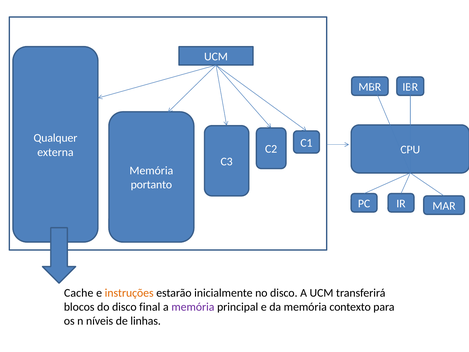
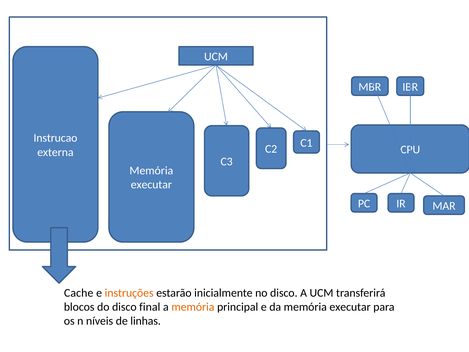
Qualquer: Qualquer -> Instrucao (55, 138)
portanto: portanto -> executar (151, 185)
memória colour: purple -> orange (193, 307)
da memória contexto: contexto -> executar (350, 307)
